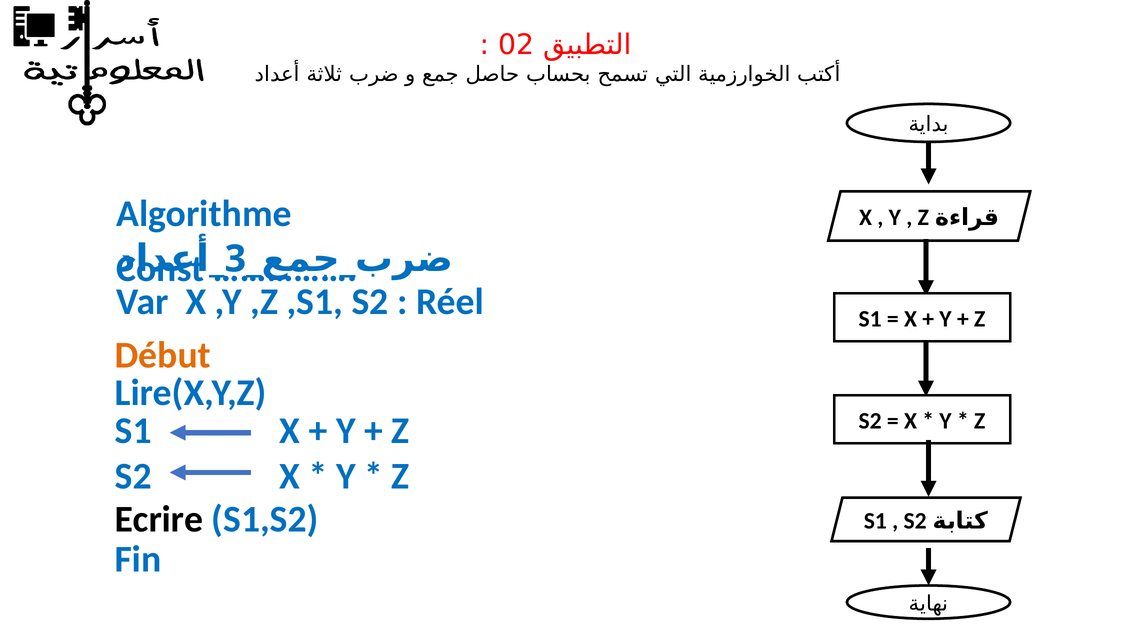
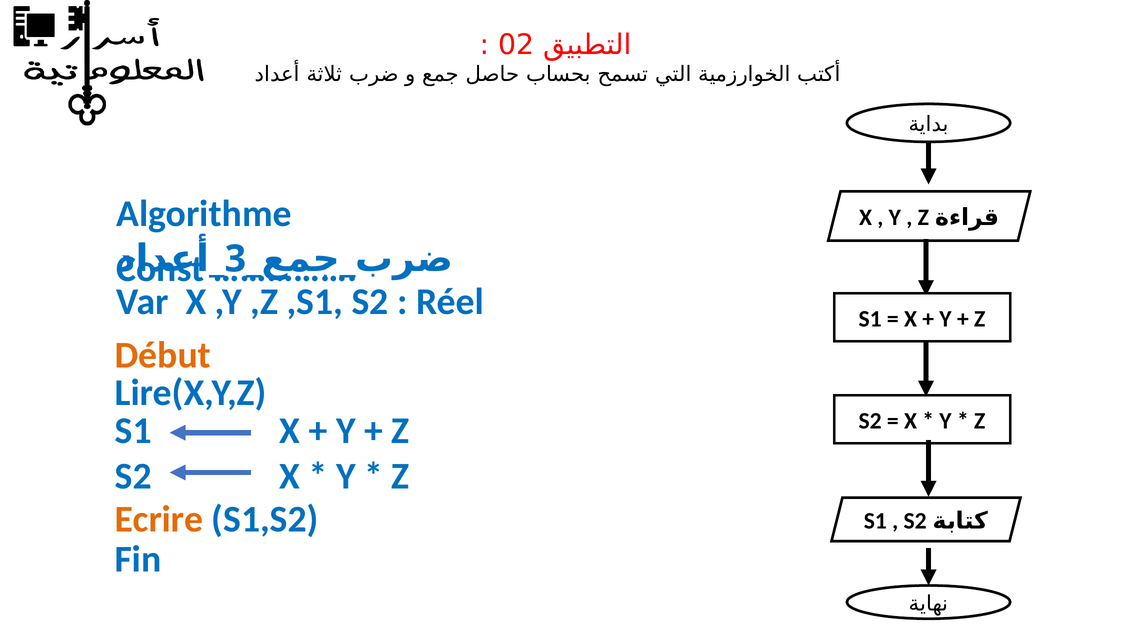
Ecrire colour: black -> orange (159, 519)
